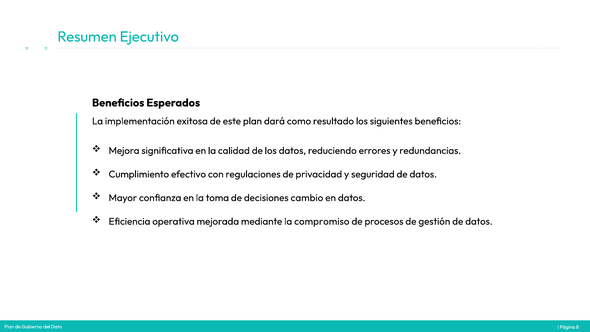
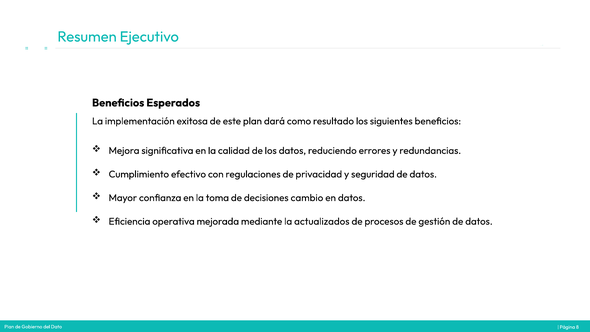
compromiso: compromiso -> actualizados (322, 221)
